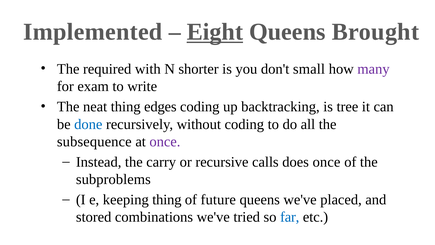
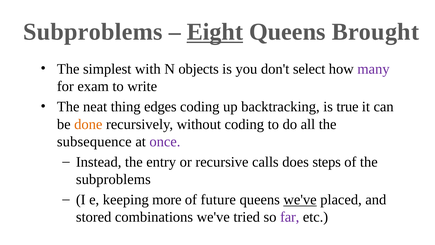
Implemented: Implemented -> Subproblems (93, 32)
required: required -> simplest (107, 69)
shorter: shorter -> objects (199, 69)
small: small -> select (309, 69)
tree: tree -> true (348, 107)
done colour: blue -> orange (88, 124)
carry: carry -> entry (161, 162)
does once: once -> steps (327, 162)
keeping thing: thing -> more (167, 199)
we've underline: none -> present (300, 199)
far colour: blue -> purple (290, 217)
